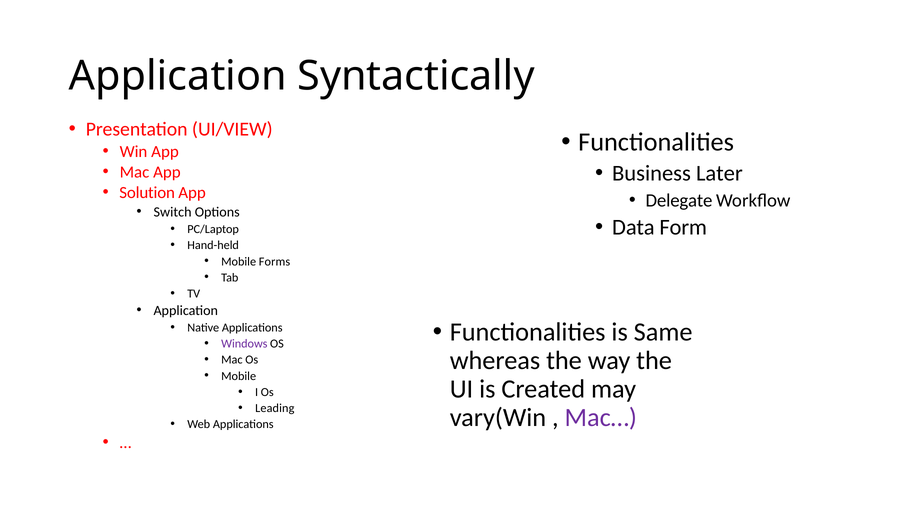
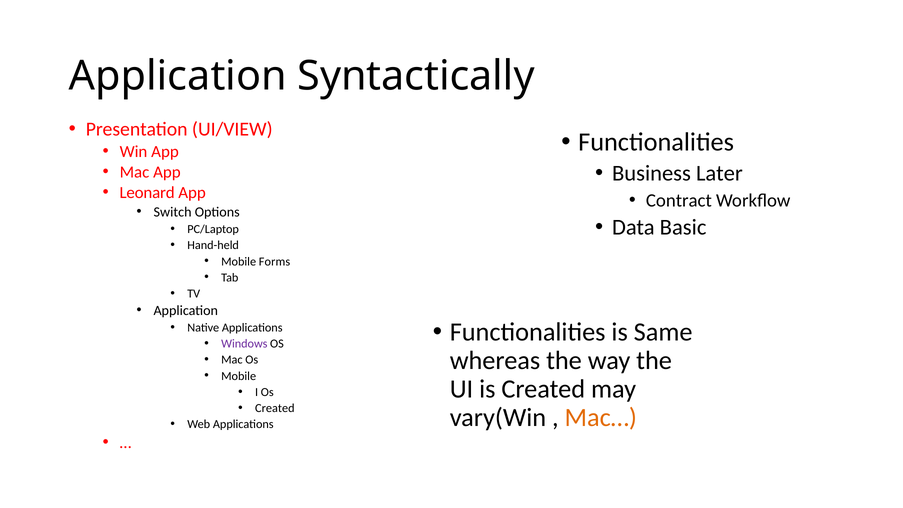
Solution: Solution -> Leonard (147, 193)
Delegate: Delegate -> Contract (679, 200)
Form: Form -> Basic (683, 227)
Leading: Leading -> Created (275, 408)
Mac… colour: purple -> orange (601, 417)
